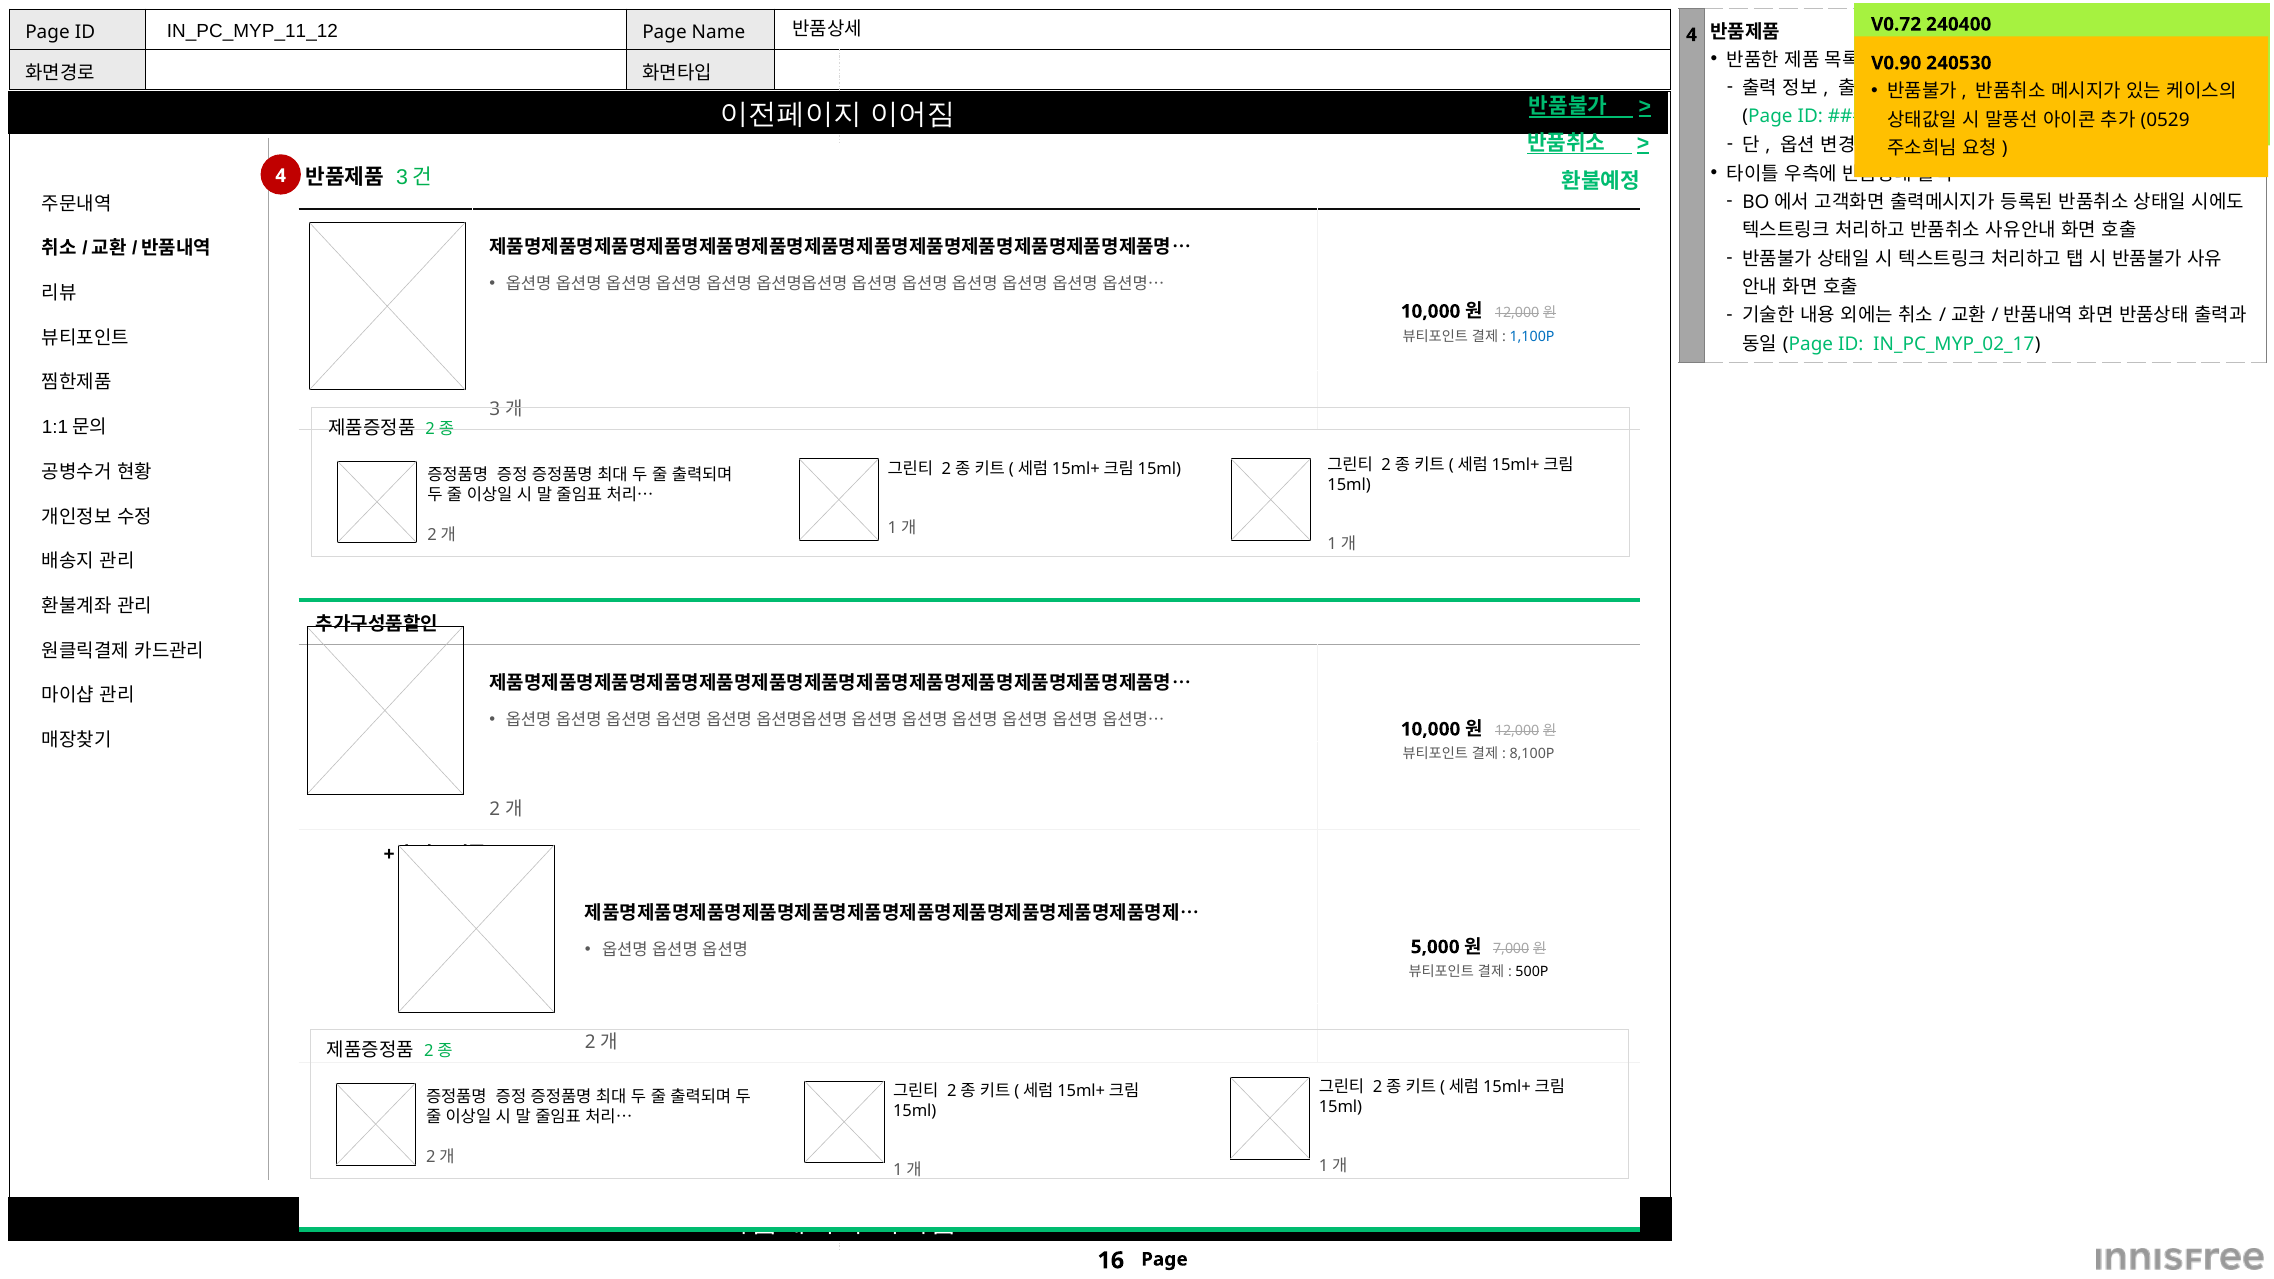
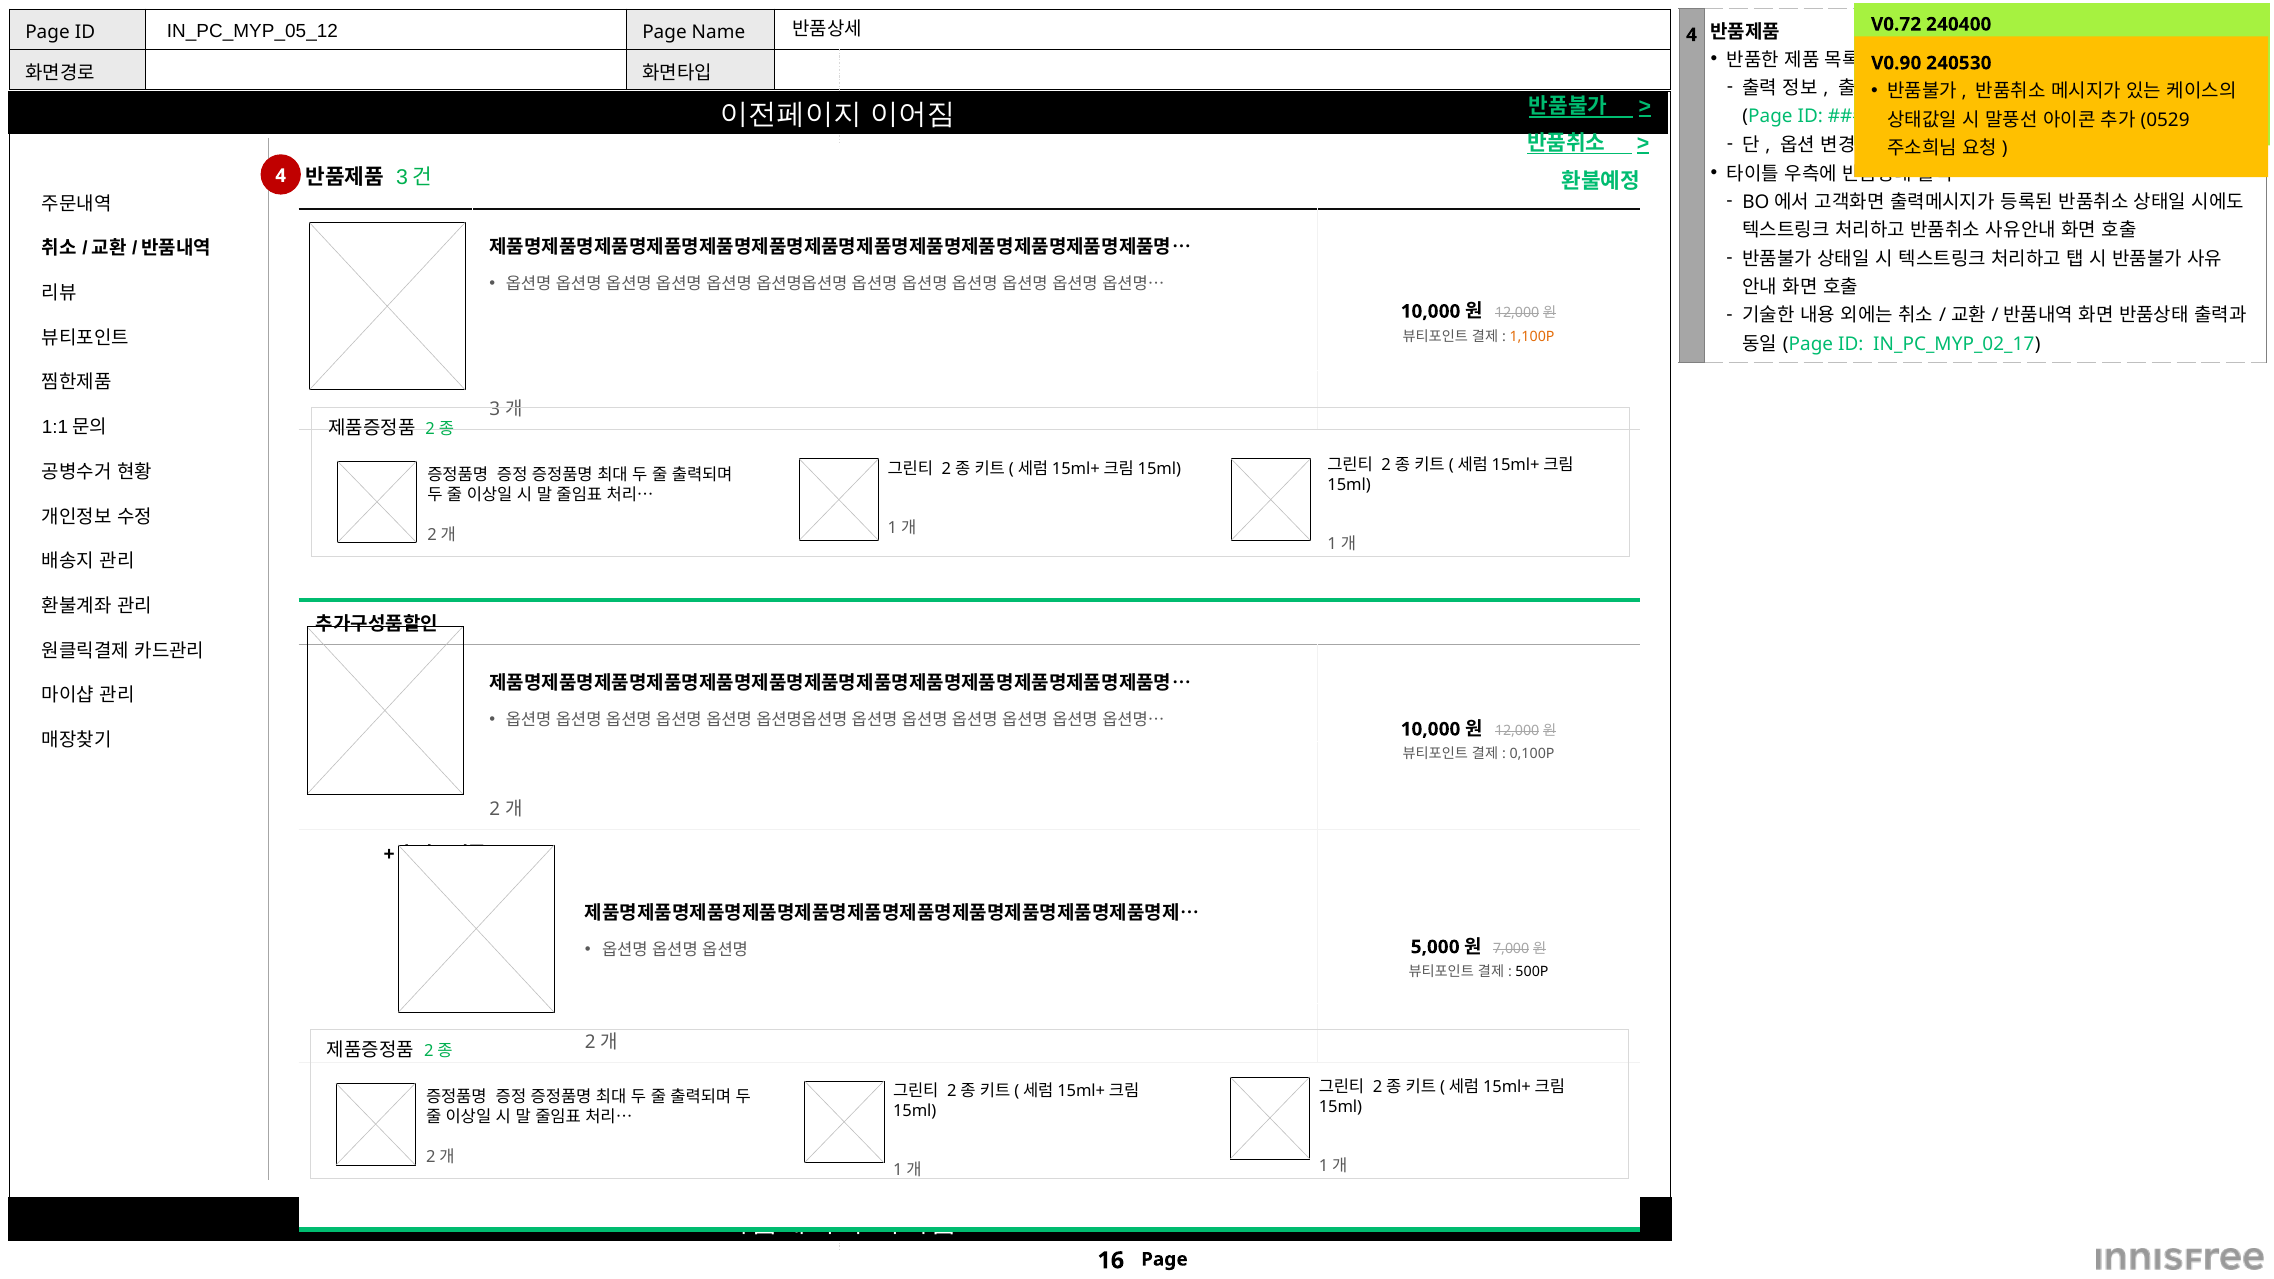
IN_PC_MYP_11_12: IN_PC_MYP_11_12 -> IN_PC_MYP_05_12 (252, 31)
1,100P colour: blue -> orange (1532, 336)
8,100P: 8,100P -> 0,100P (1532, 754)
